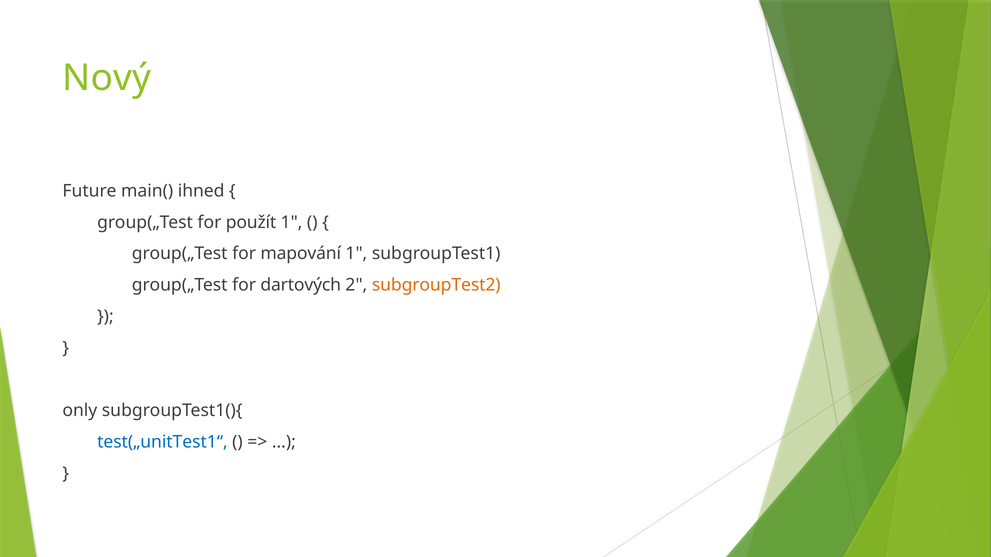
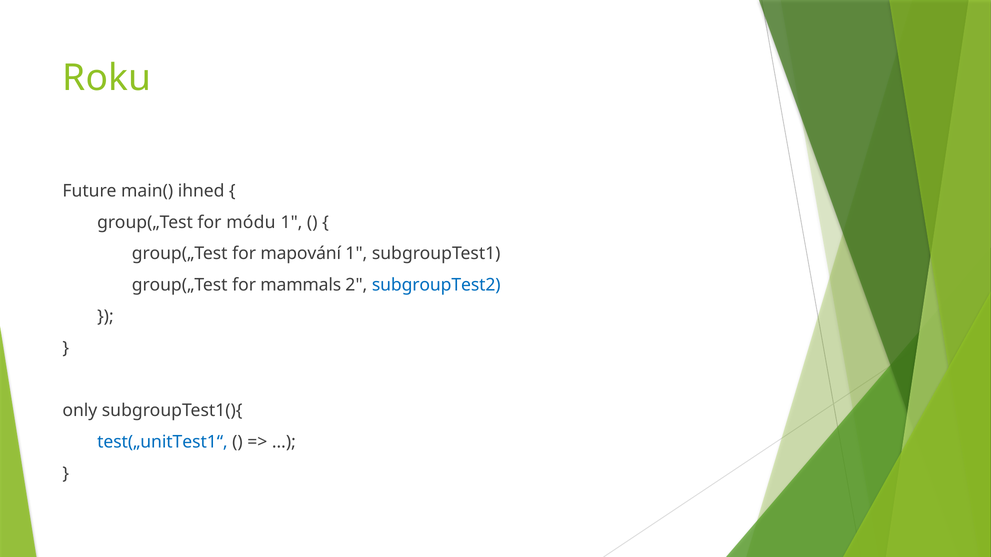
Nový: Nový -> Roku (107, 78)
použít: použít -> módu (251, 223)
dartových: dartových -> mammals (301, 285)
subgroupTest2 colour: orange -> blue (436, 285)
